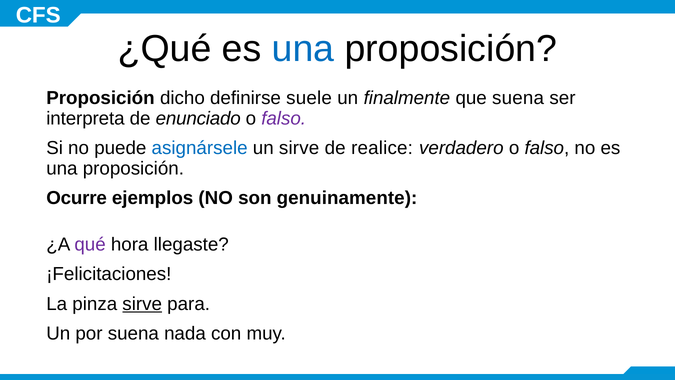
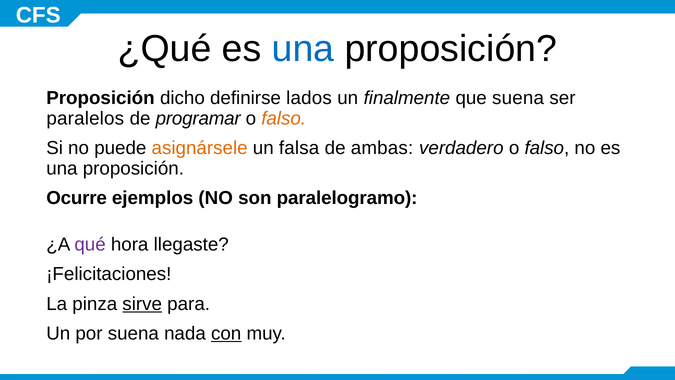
suele: suele -> lados (309, 98)
interpreta: interpreta -> paralelos (85, 118)
enunciado: enunciado -> programar (198, 118)
falso colour: purple -> orange (284, 118)
asignársele colour: blue -> orange (200, 148)
un sirve: sirve -> falsa (299, 148)
realice: realice -> ambas (382, 148)
genuinamente: genuinamente -> paralelogramo (347, 198)
con underline: none -> present (226, 333)
